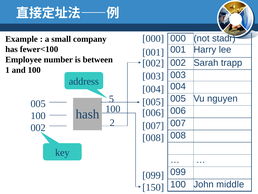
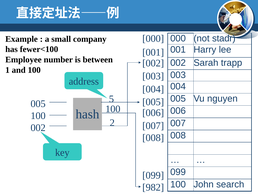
middle: middle -> search (230, 184)
150: 150 -> 982 (153, 187)
